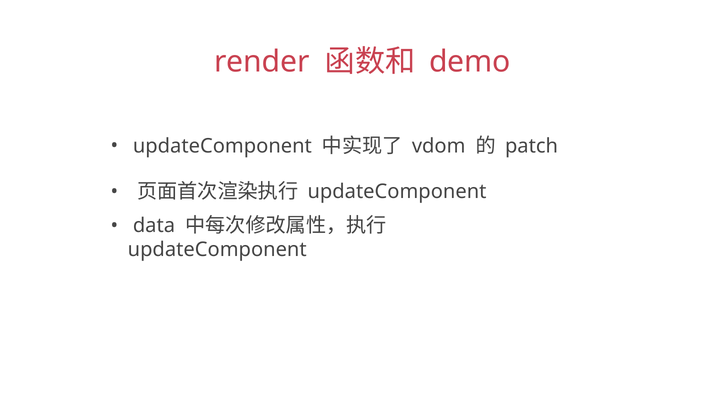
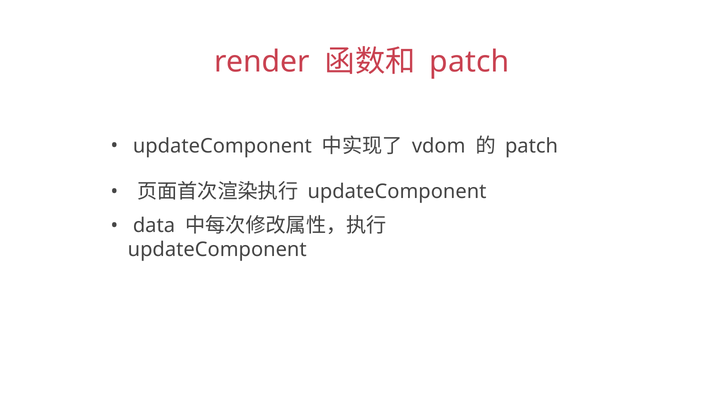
demo: demo -> patch (469, 62)
